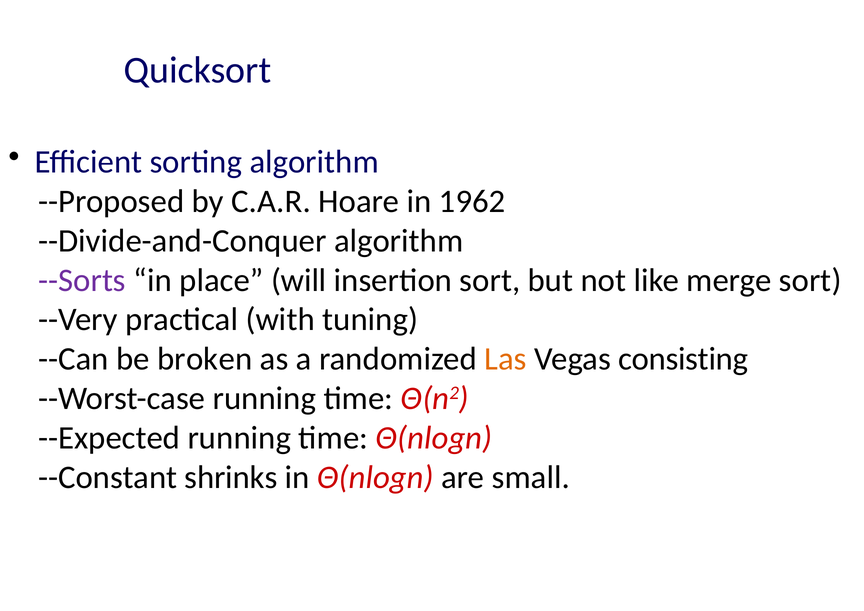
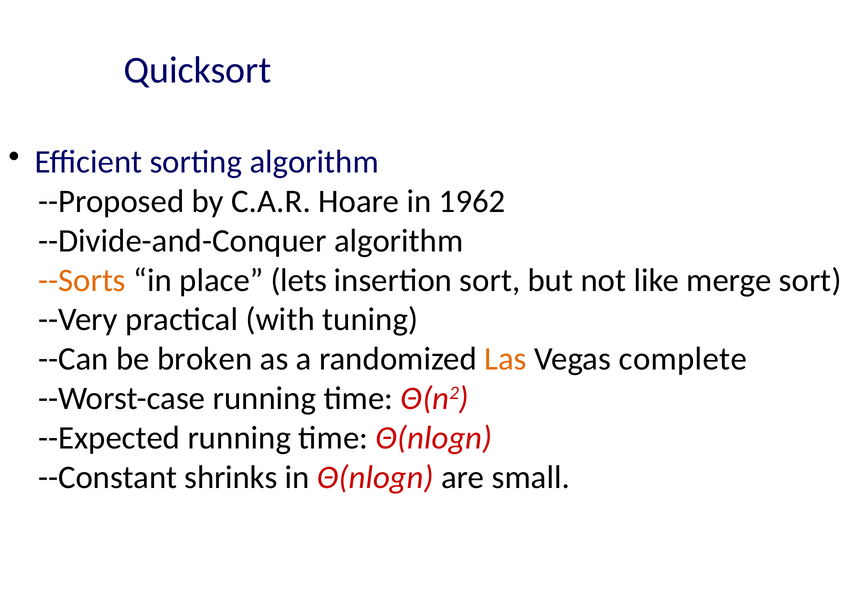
--Sorts colour: purple -> orange (82, 280)
will: will -> lets (299, 280)
consisting: consisting -> complete (683, 359)
